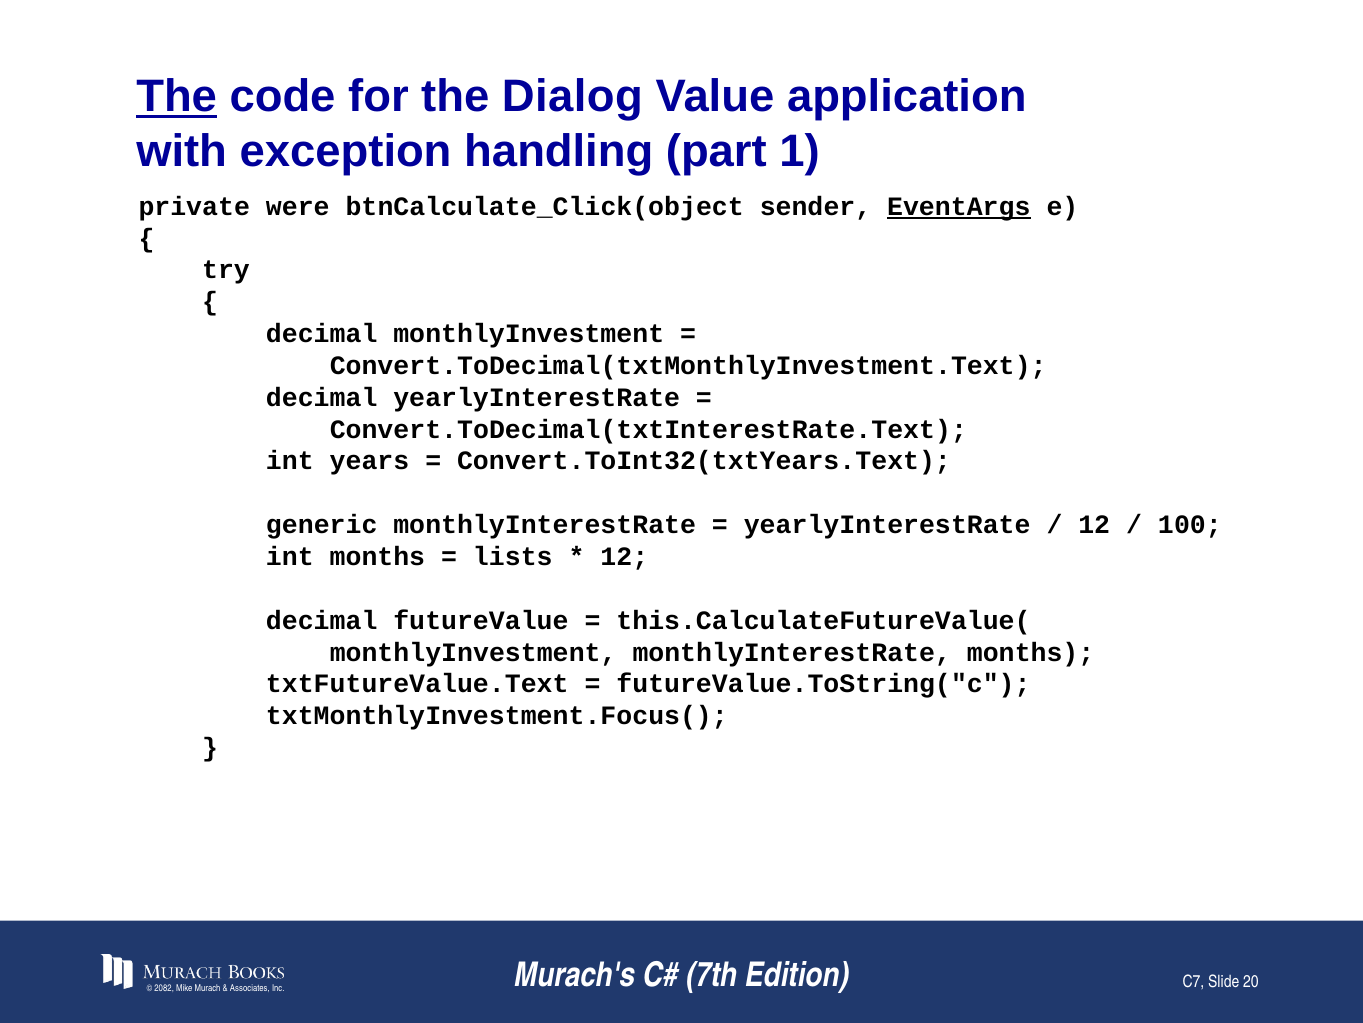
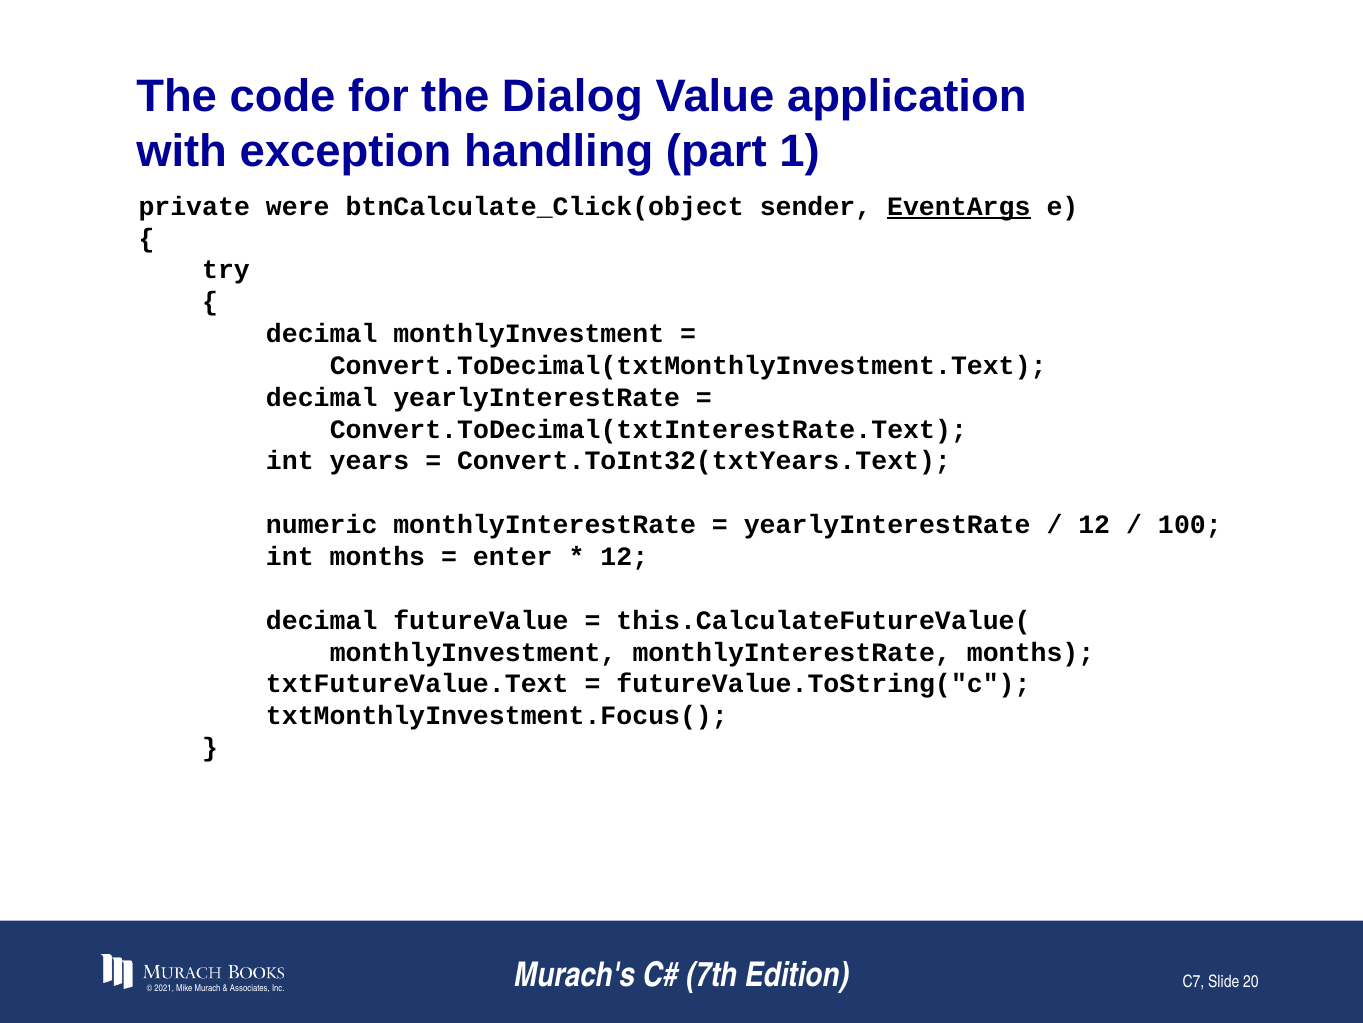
The underline: present -> none (177, 97)
generic: generic -> numeric (322, 525)
lists: lists -> enter (513, 556)
2082: 2082 -> 2021 (164, 988)
